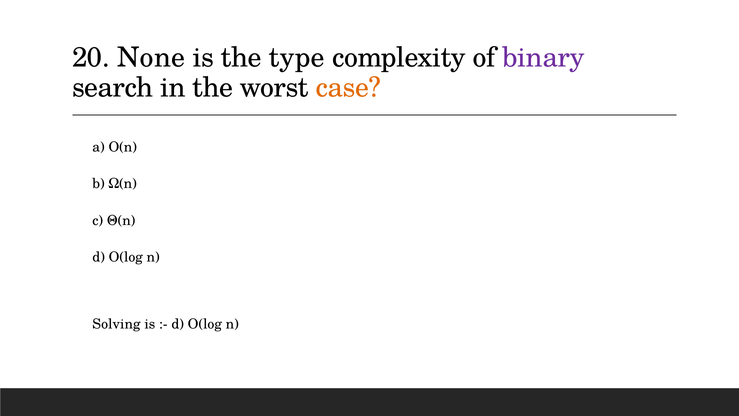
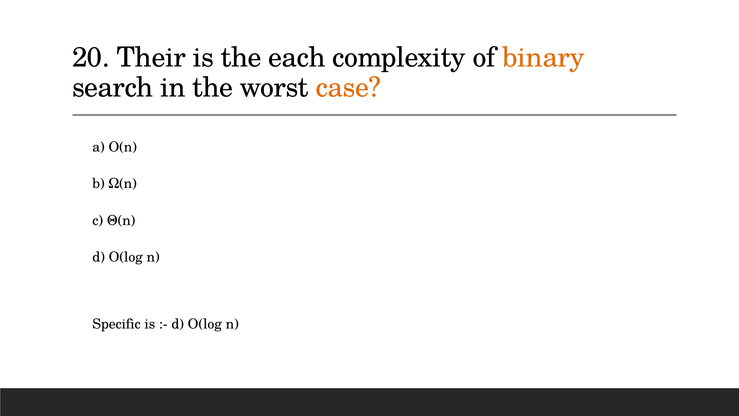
None: None -> Their (151, 57)
type: type -> each (297, 57)
binary colour: purple -> orange (544, 57)
Solving: Solving -> Specific (117, 324)
